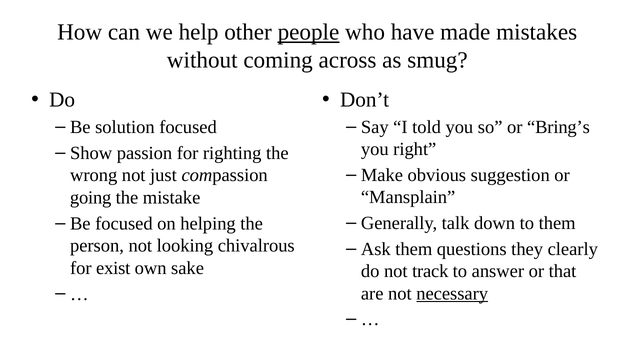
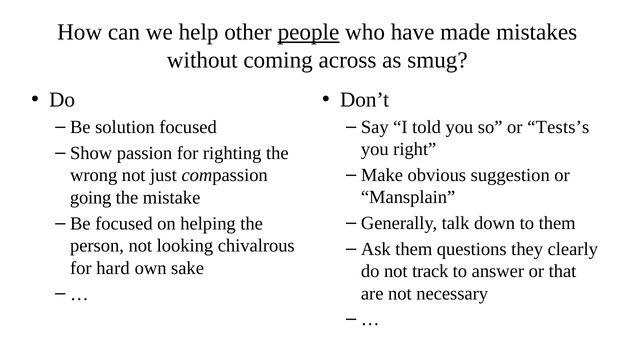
Bring’s: Bring’s -> Tests’s (558, 127)
exist: exist -> hard (113, 268)
necessary underline: present -> none (452, 294)
